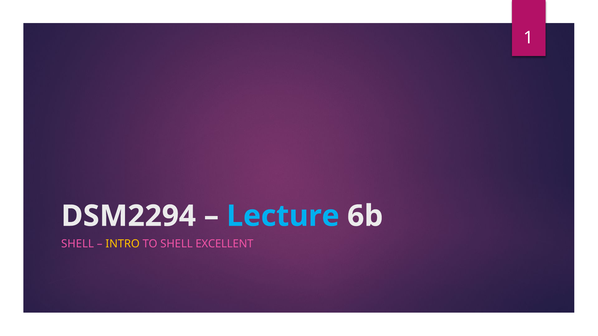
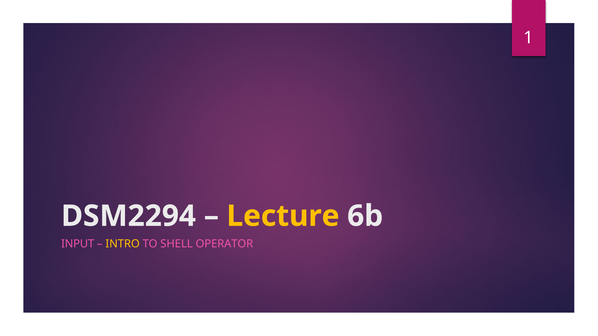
Lecture colour: light blue -> yellow (283, 216)
SHELL: SHELL -> INPUT (78, 244)
EXCELLENT: EXCELLENT -> OPERATOR (224, 244)
